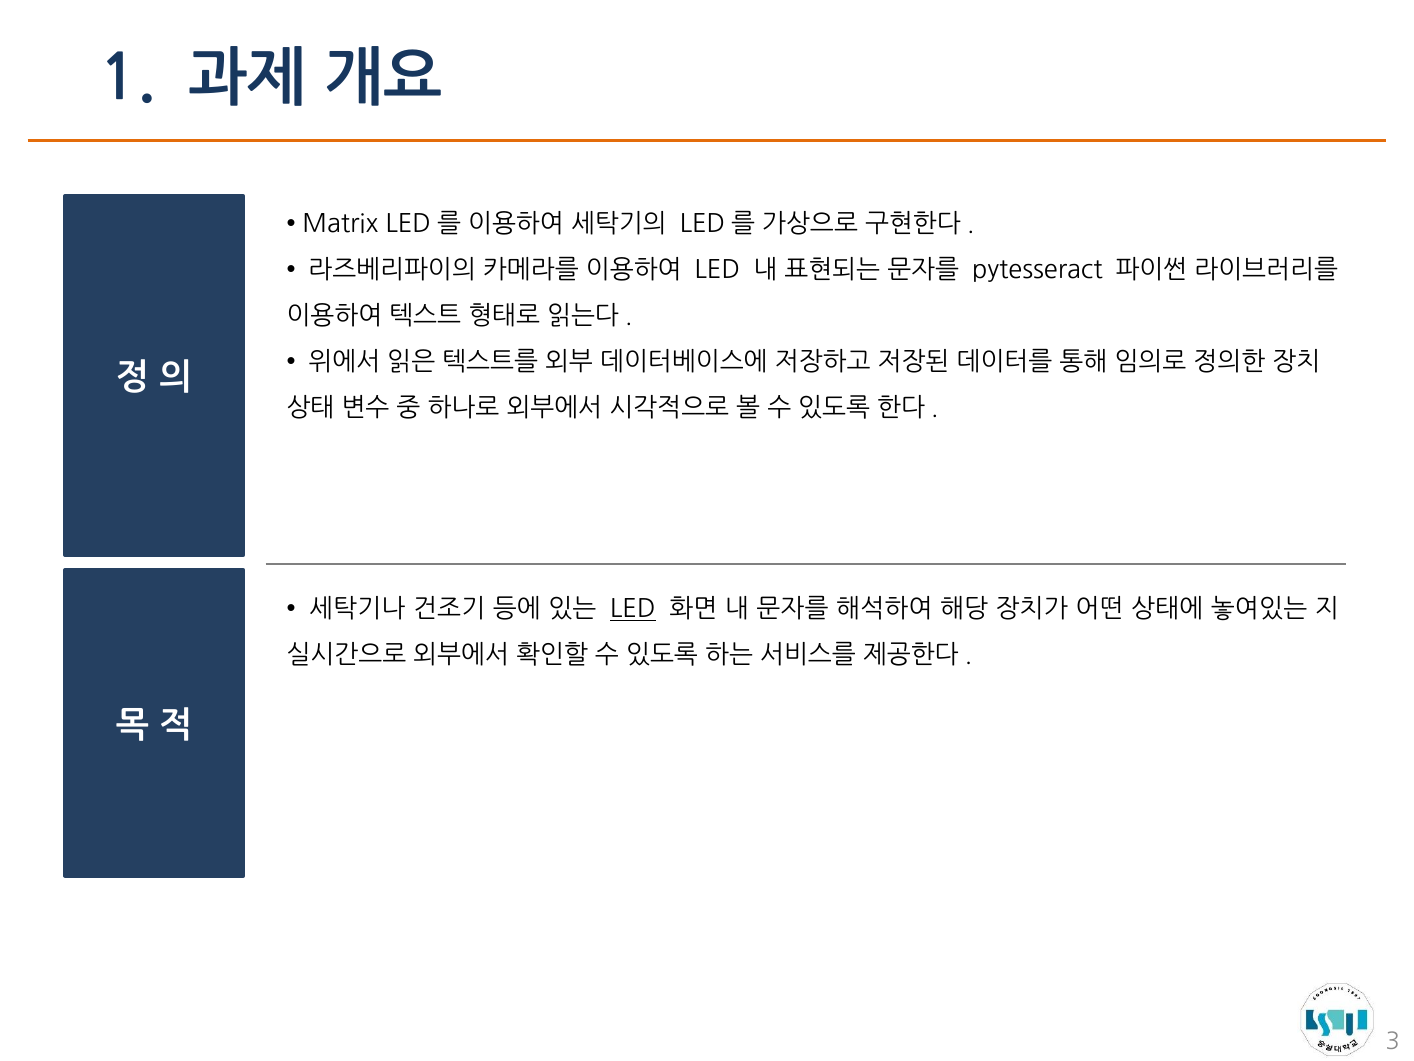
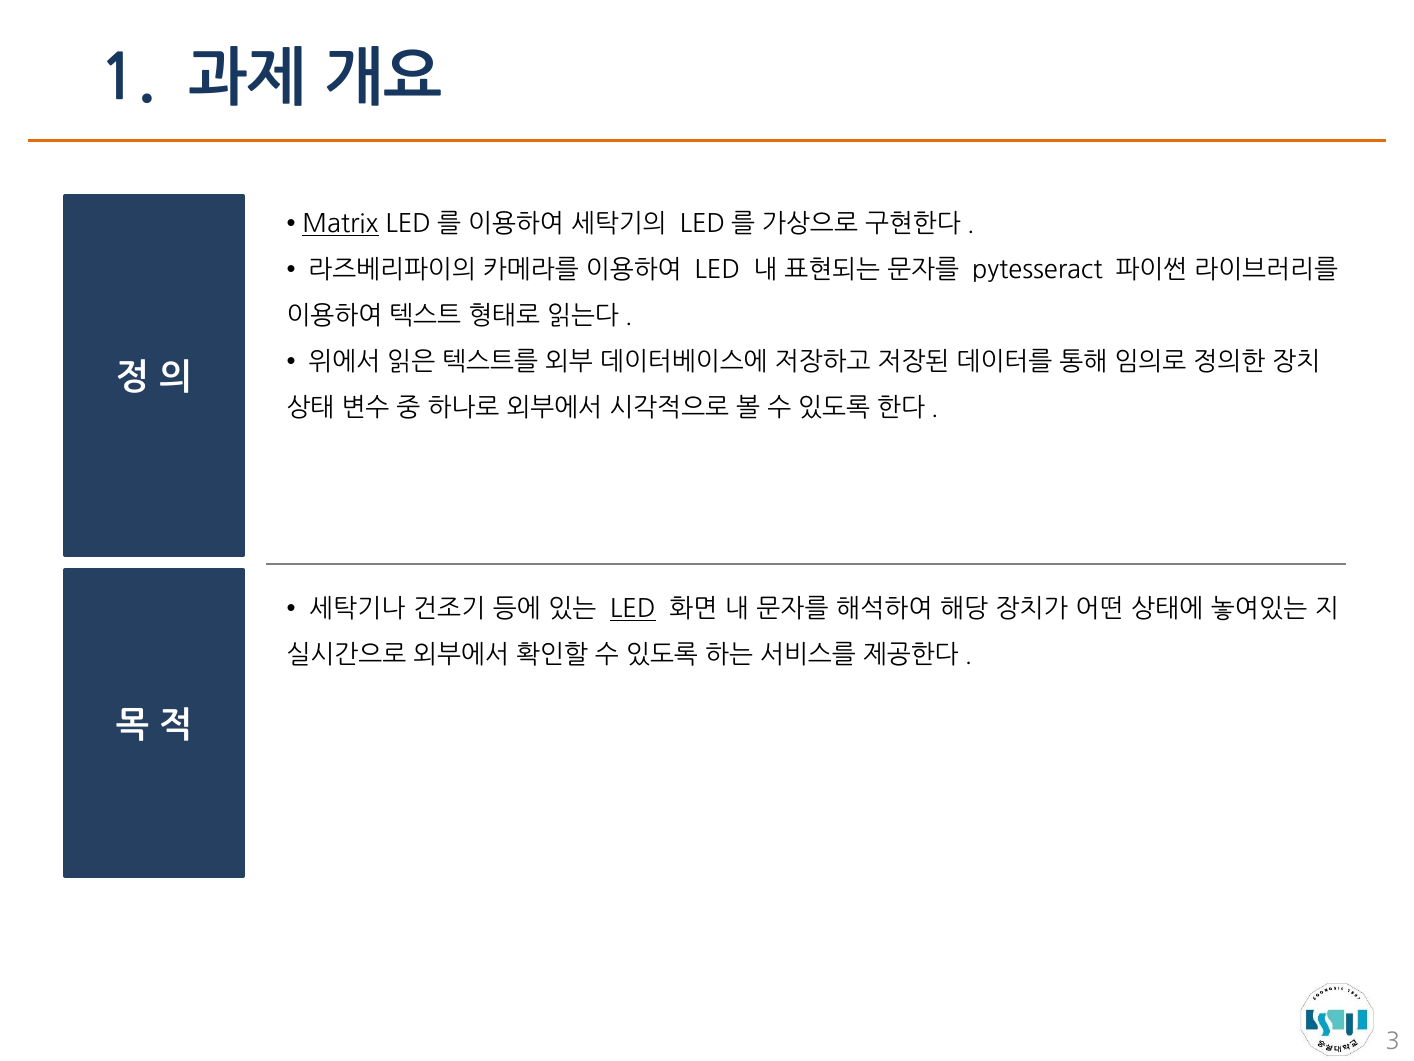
Matrix underline: none -> present (340, 224)
